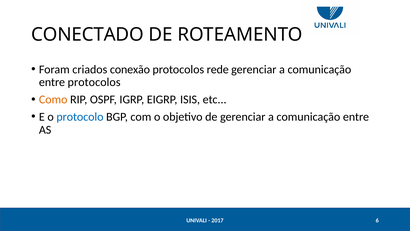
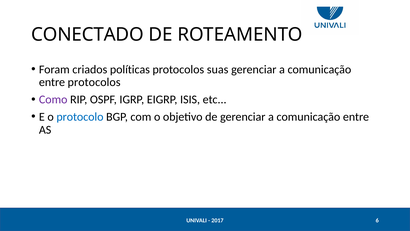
conexão: conexão -> políticas (130, 69)
rede: rede -> suas (218, 69)
Como colour: orange -> purple (53, 99)
